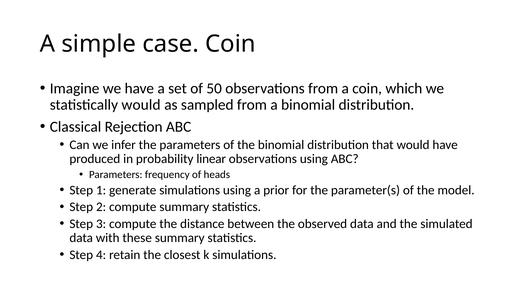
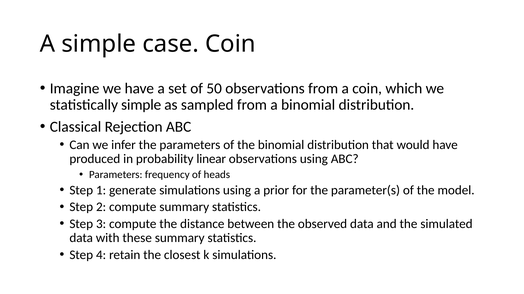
statistically would: would -> simple (141, 105)
